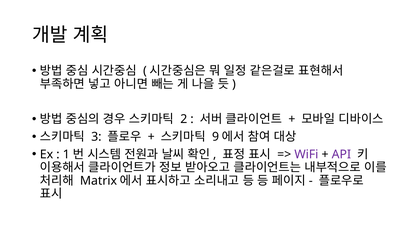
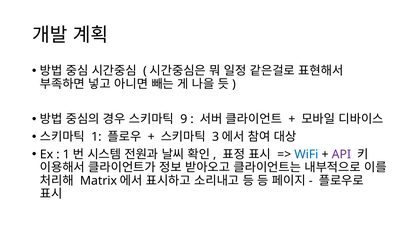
2: 2 -> 9 (184, 119)
3: 3 -> 1 (96, 137)
9: 9 -> 3 (216, 137)
WiFi colour: purple -> blue (306, 155)
